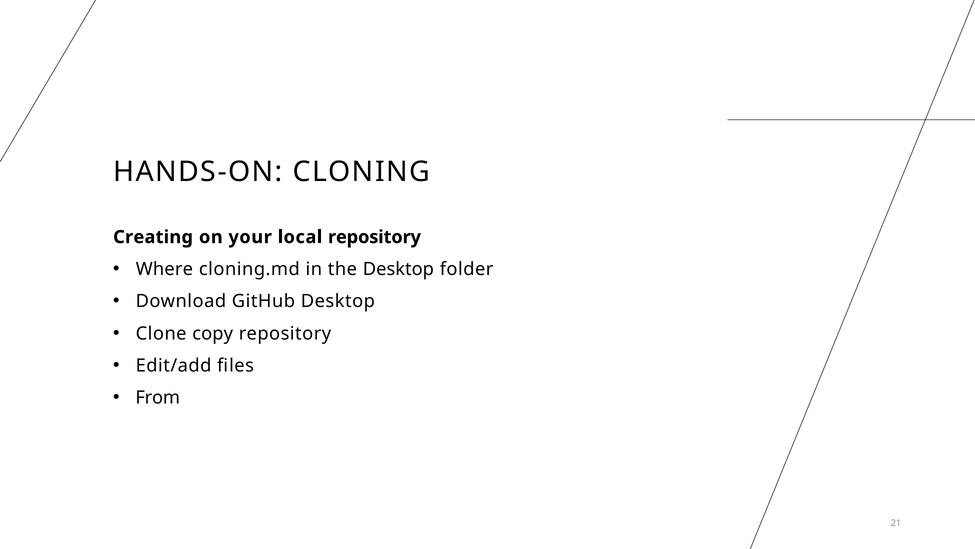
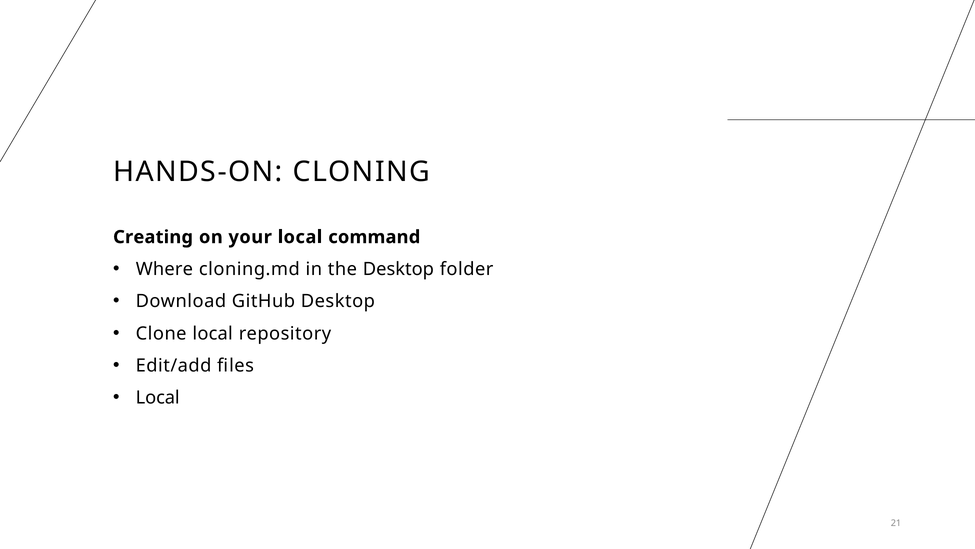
local repository: repository -> command (374, 237)
Clone copy: copy -> local (213, 333)
From: From -> Local (158, 397)
